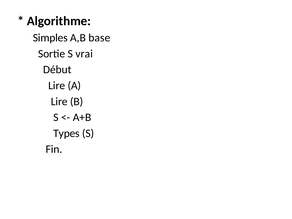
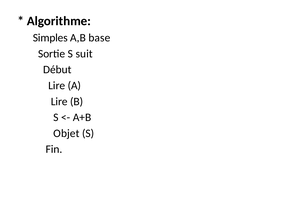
vrai: vrai -> suit (84, 54)
Types: Types -> Objet (66, 133)
